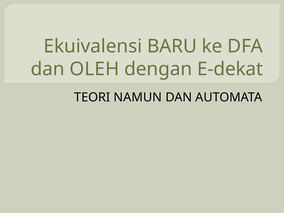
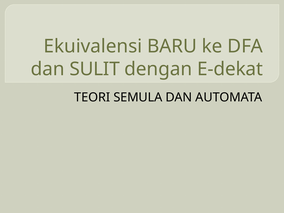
OLEH: OLEH -> SULIT (95, 69)
NAMUN: NAMUN -> SEMULA (138, 97)
